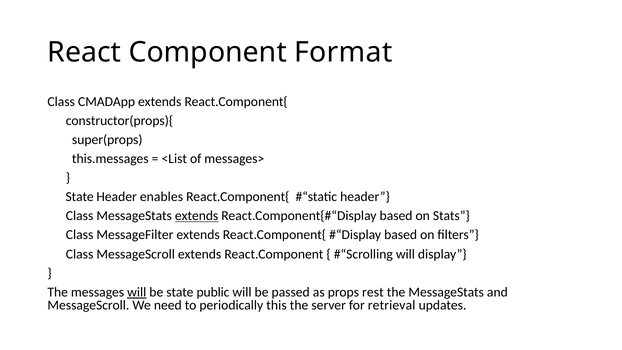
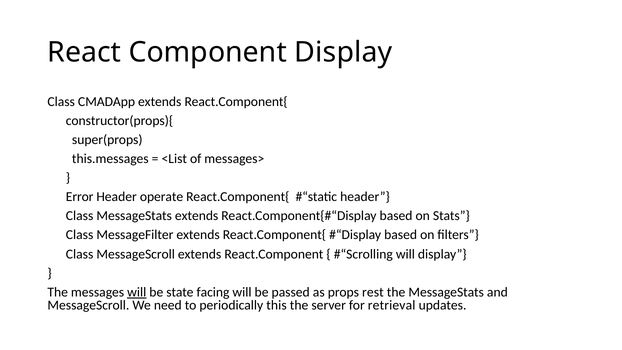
Component Format: Format -> Display (343, 52)
State: State -> Error (80, 197)
enables: enables -> operate (162, 197)
extends underline: present -> none (197, 216)
public: public -> facing (213, 292)
